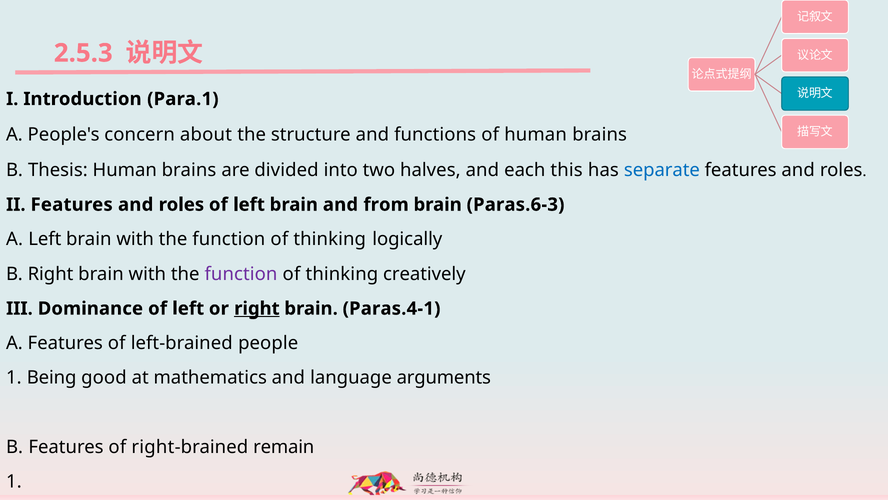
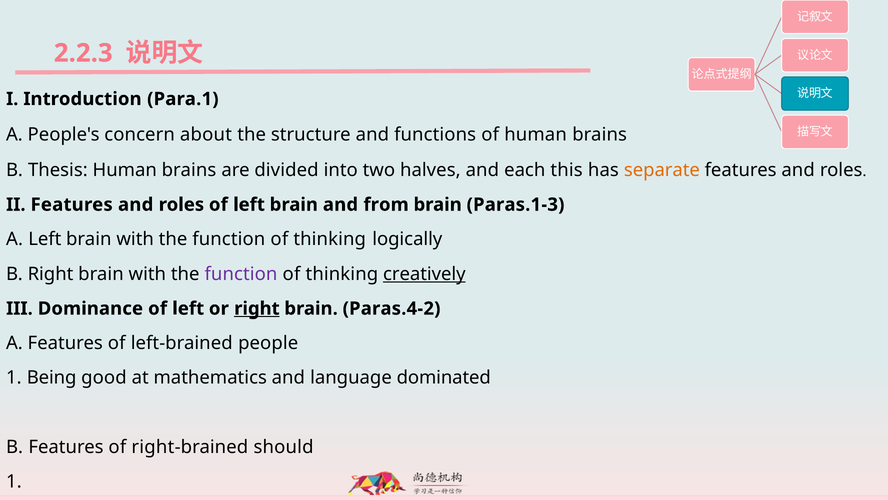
2.5.3: 2.5.3 -> 2.2.3 (83, 53)
separate colour: blue -> orange (662, 170)
Paras.6-3: Paras.6-3 -> Paras.1-3 (516, 204)
creatively underline: none -> present (424, 274)
Paras.4-1: Paras.4-1 -> Paras.4-2 (392, 308)
arguments: arguments -> dominated (444, 377)
remain: remain -> should (284, 447)
